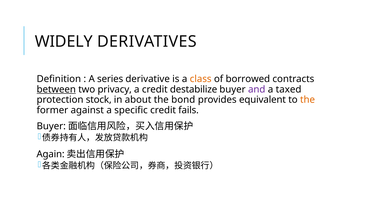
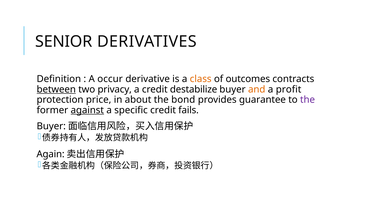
WIDELY: WIDELY -> SENIOR (64, 41)
series: series -> occur (110, 79)
borrowed: borrowed -> outcomes (248, 79)
and colour: purple -> orange (257, 89)
taxed: taxed -> profit (289, 89)
stock: stock -> price (99, 100)
equivalent: equivalent -> guarantee (262, 100)
the colour: orange -> purple (308, 100)
against underline: none -> present (87, 110)
